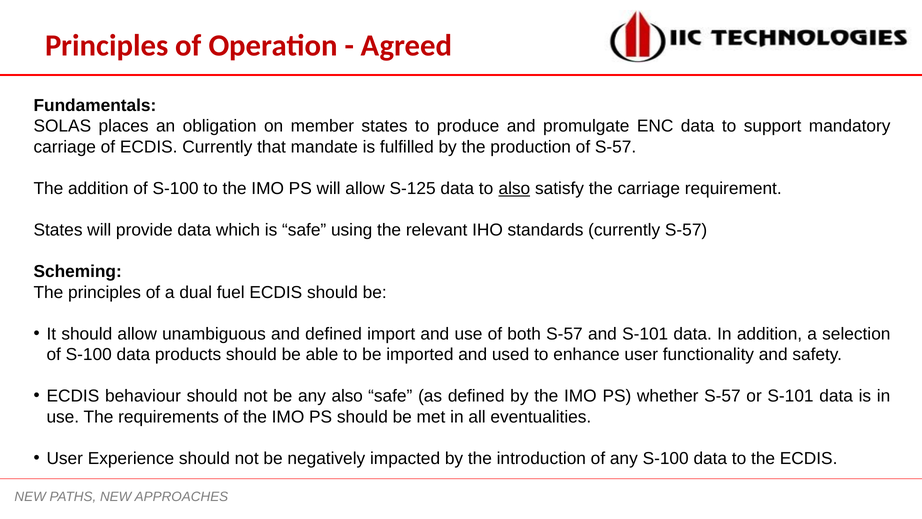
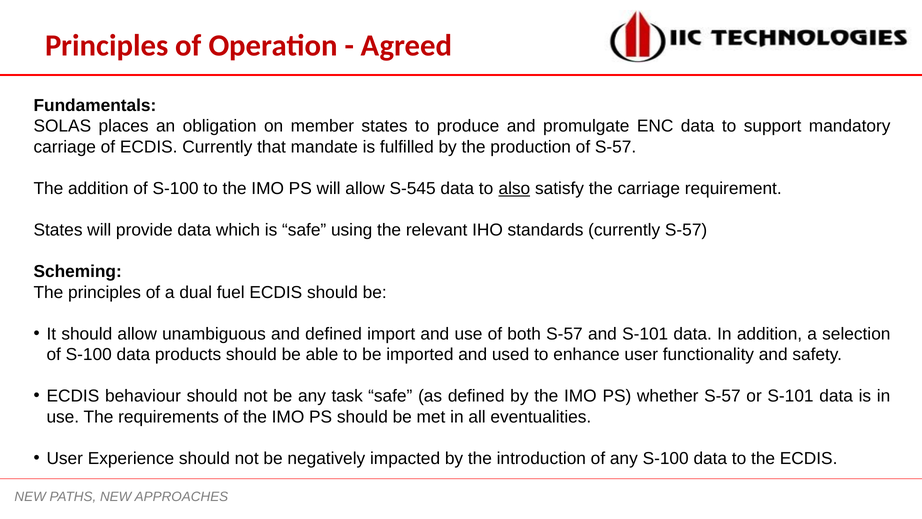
S-125: S-125 -> S-545 (413, 188)
any also: also -> task (347, 396)
